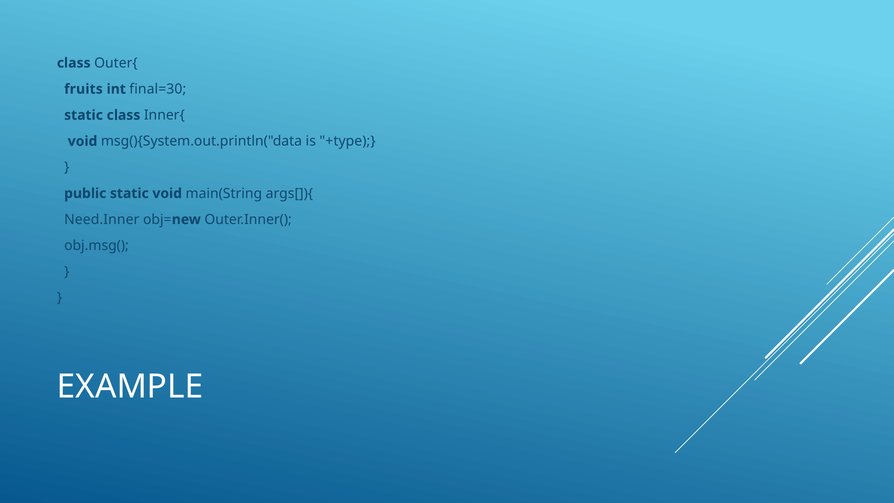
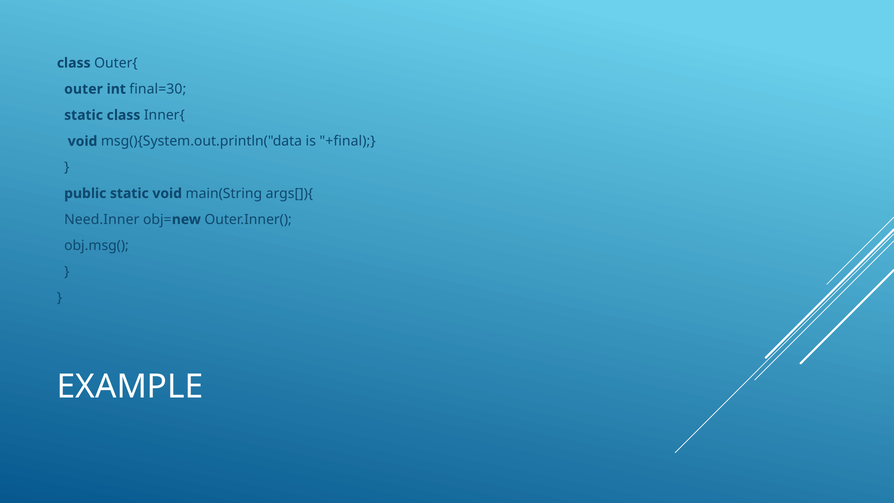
fruits: fruits -> outer (84, 89)
+type: +type -> +final (348, 141)
